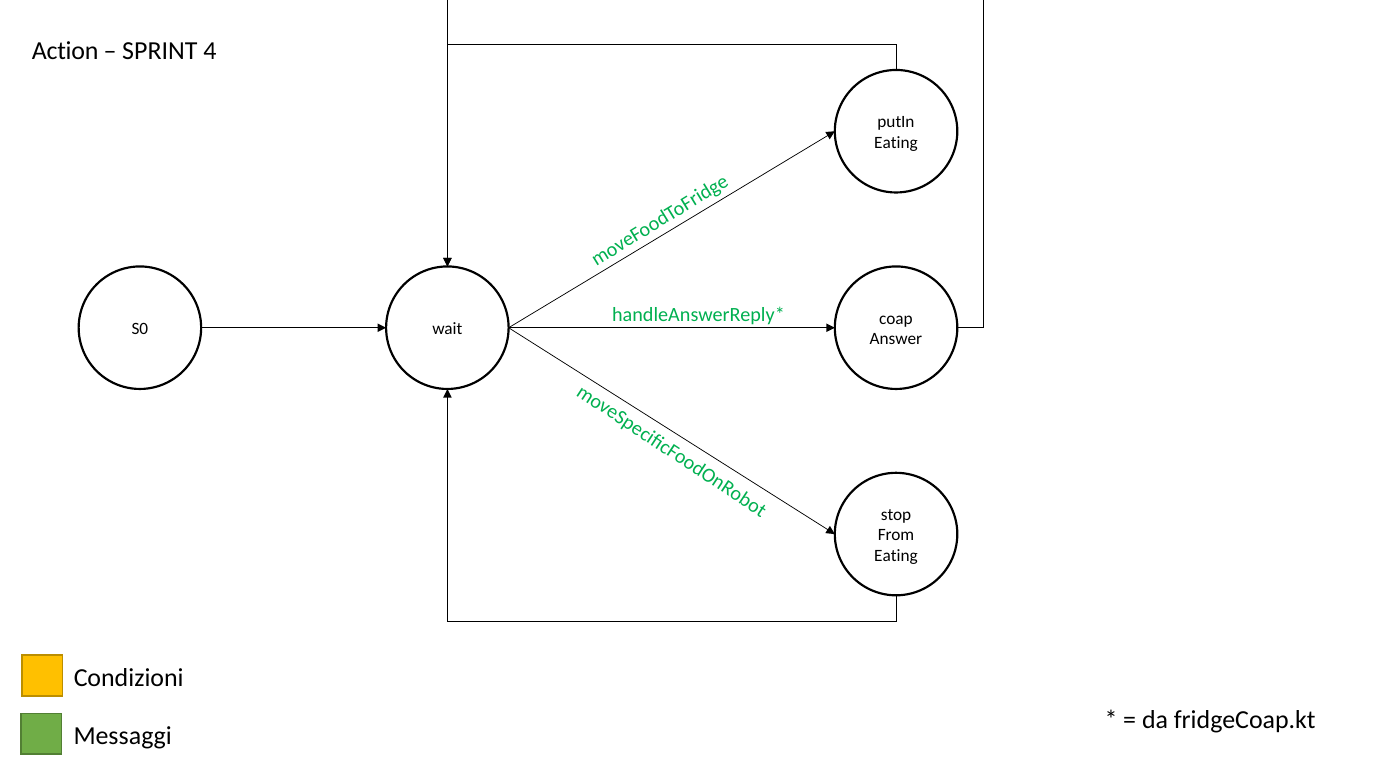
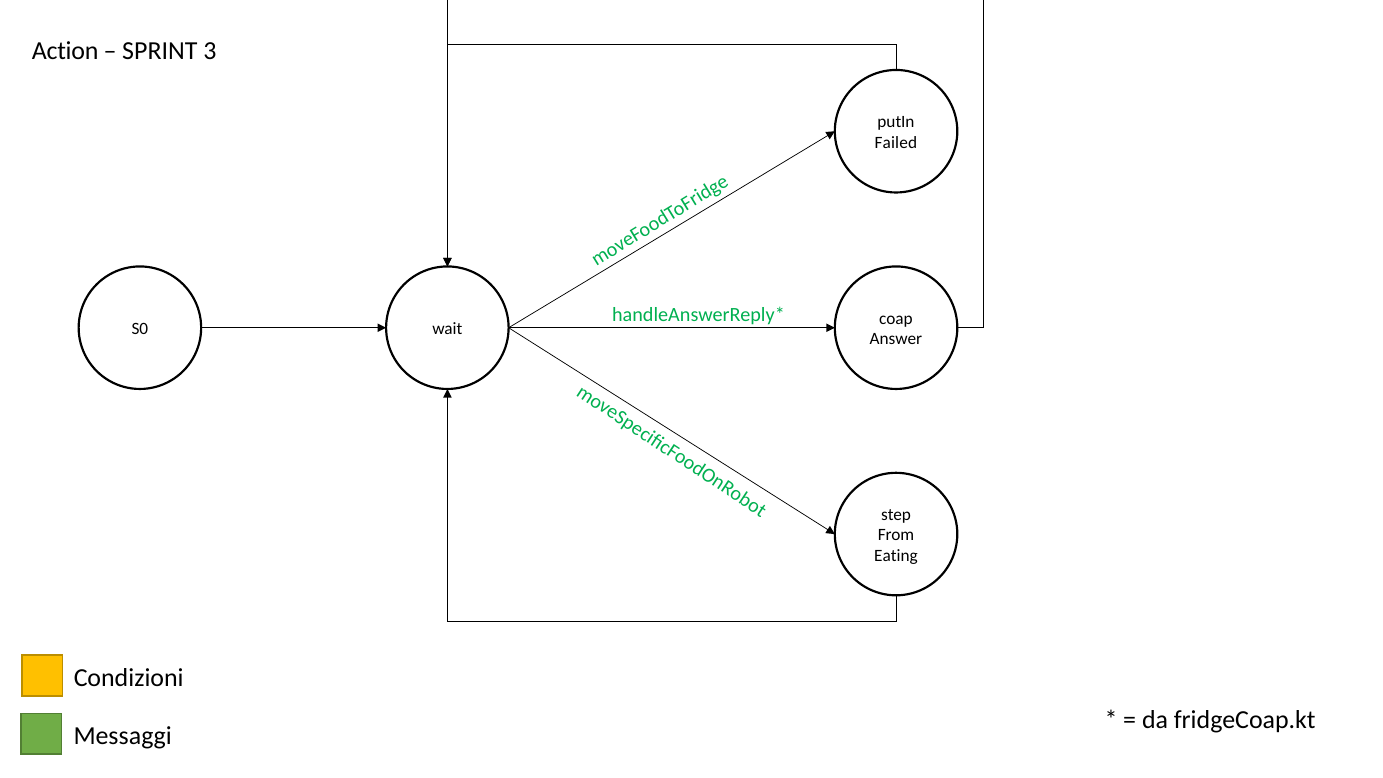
4: 4 -> 3 (210, 51)
Eating: Eating -> Failed (896, 143)
stop: stop -> step (896, 514)
